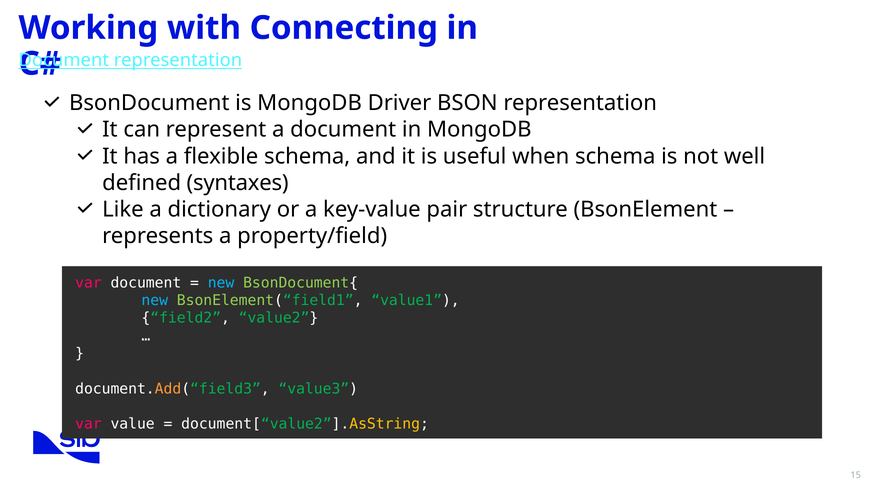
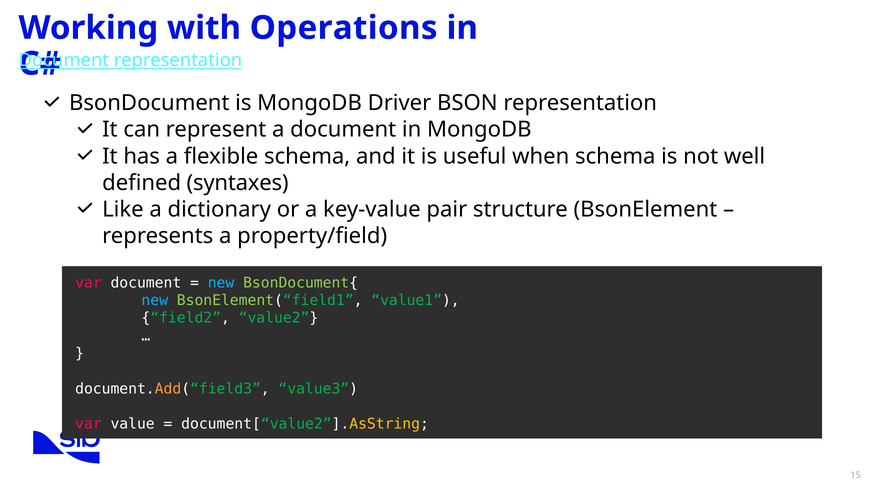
Connecting: Connecting -> Operations (344, 28)
